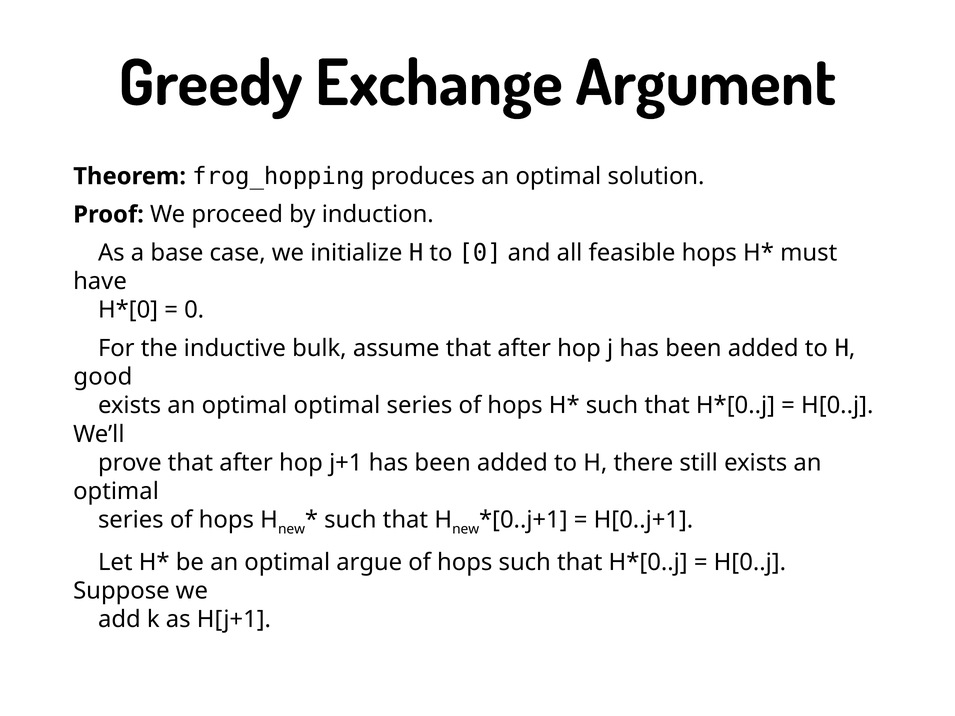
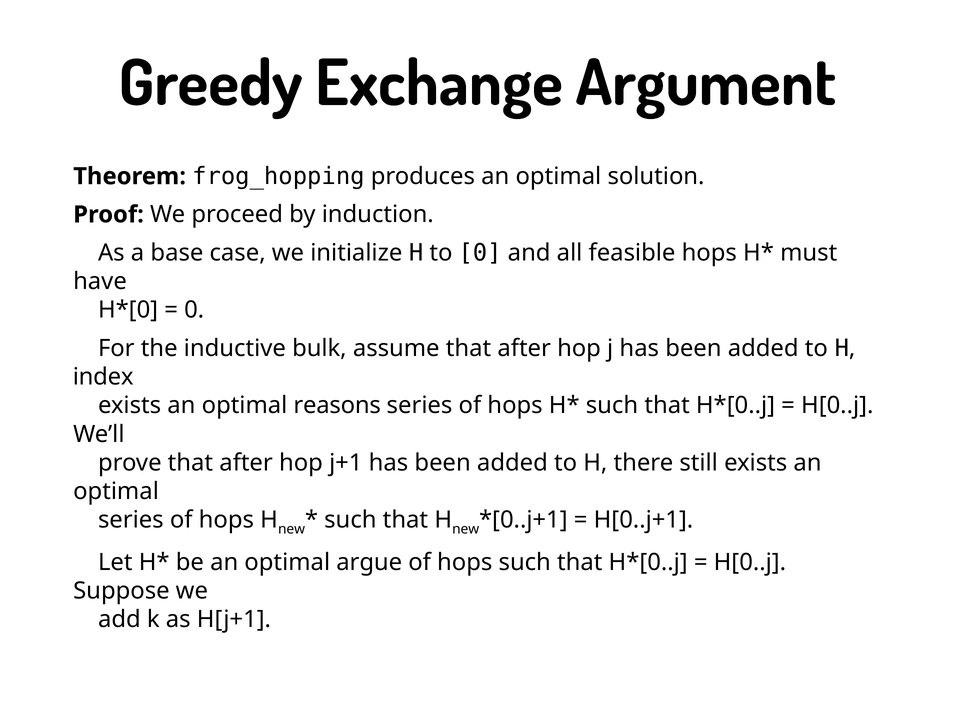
good: good -> index (103, 377)
optimal optimal: optimal -> reasons (337, 406)
